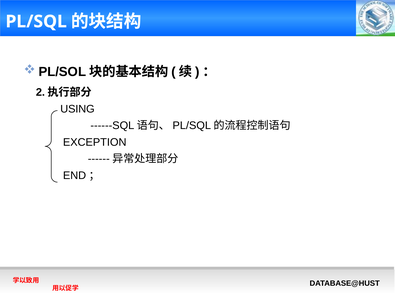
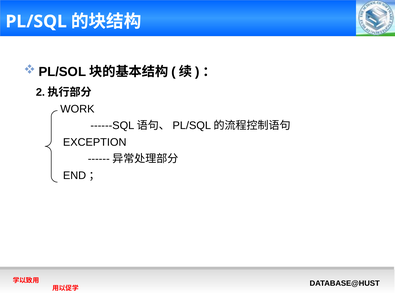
USING: USING -> WORK (77, 109)
